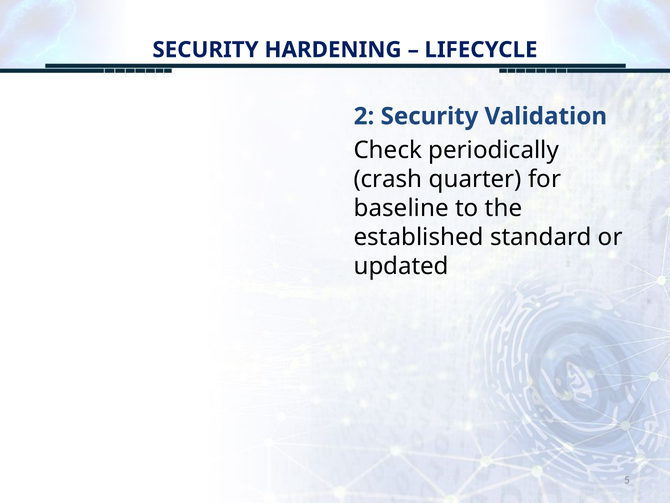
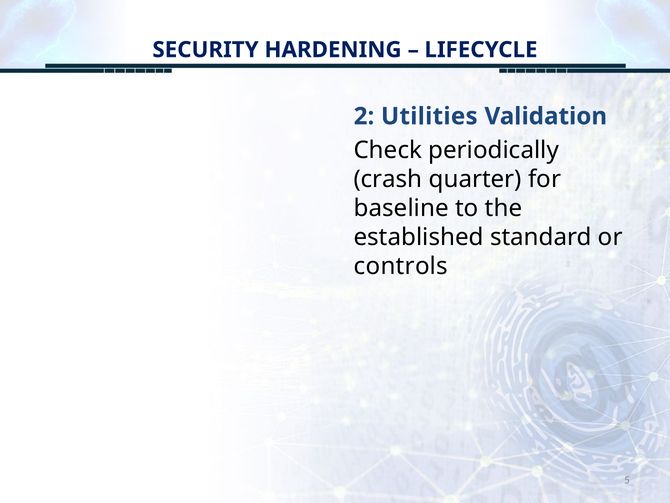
2 Security: Security -> Utilities (429, 116)
updated: updated -> controls (401, 266)
